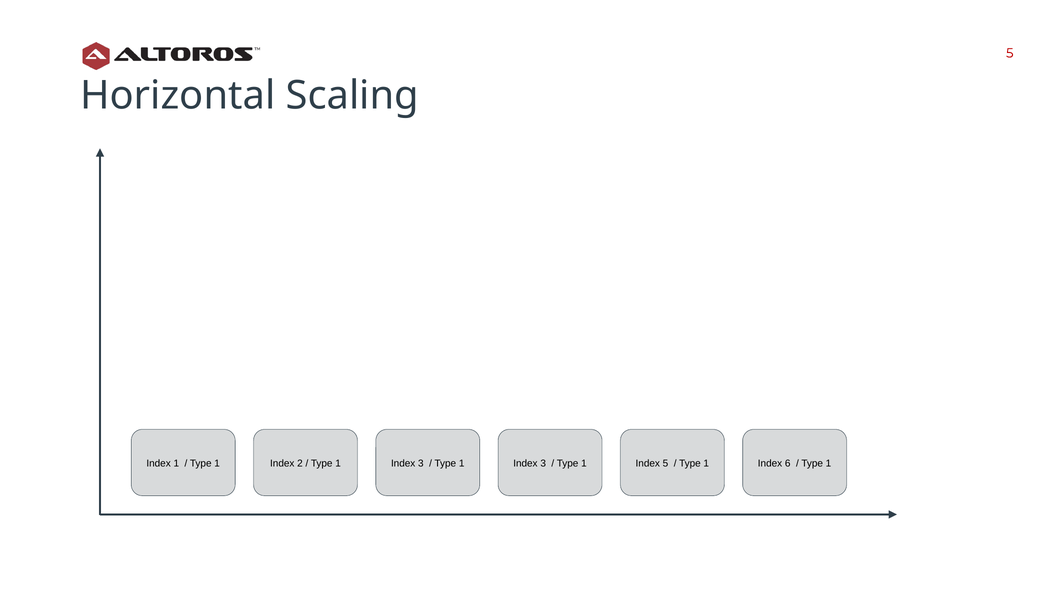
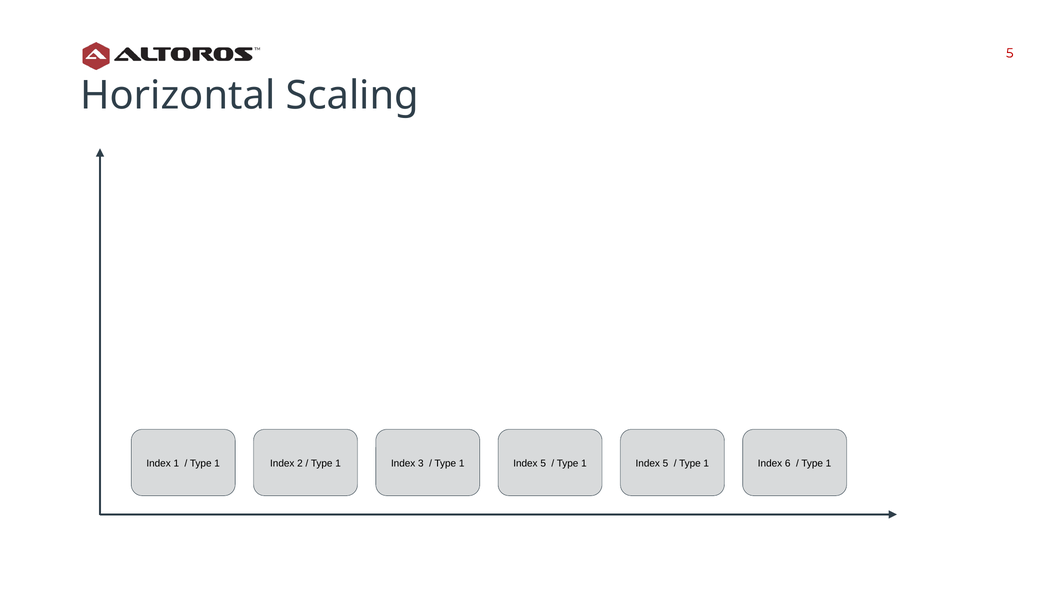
3: 3 -> 5 (543, 464)
